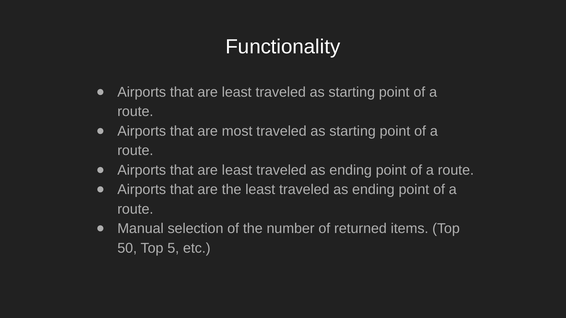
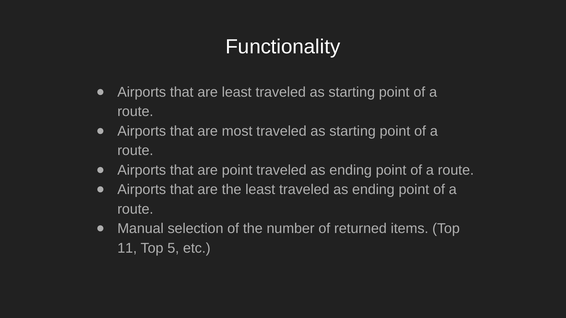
least: least -> point (237, 170)
50: 50 -> 11 (127, 248)
